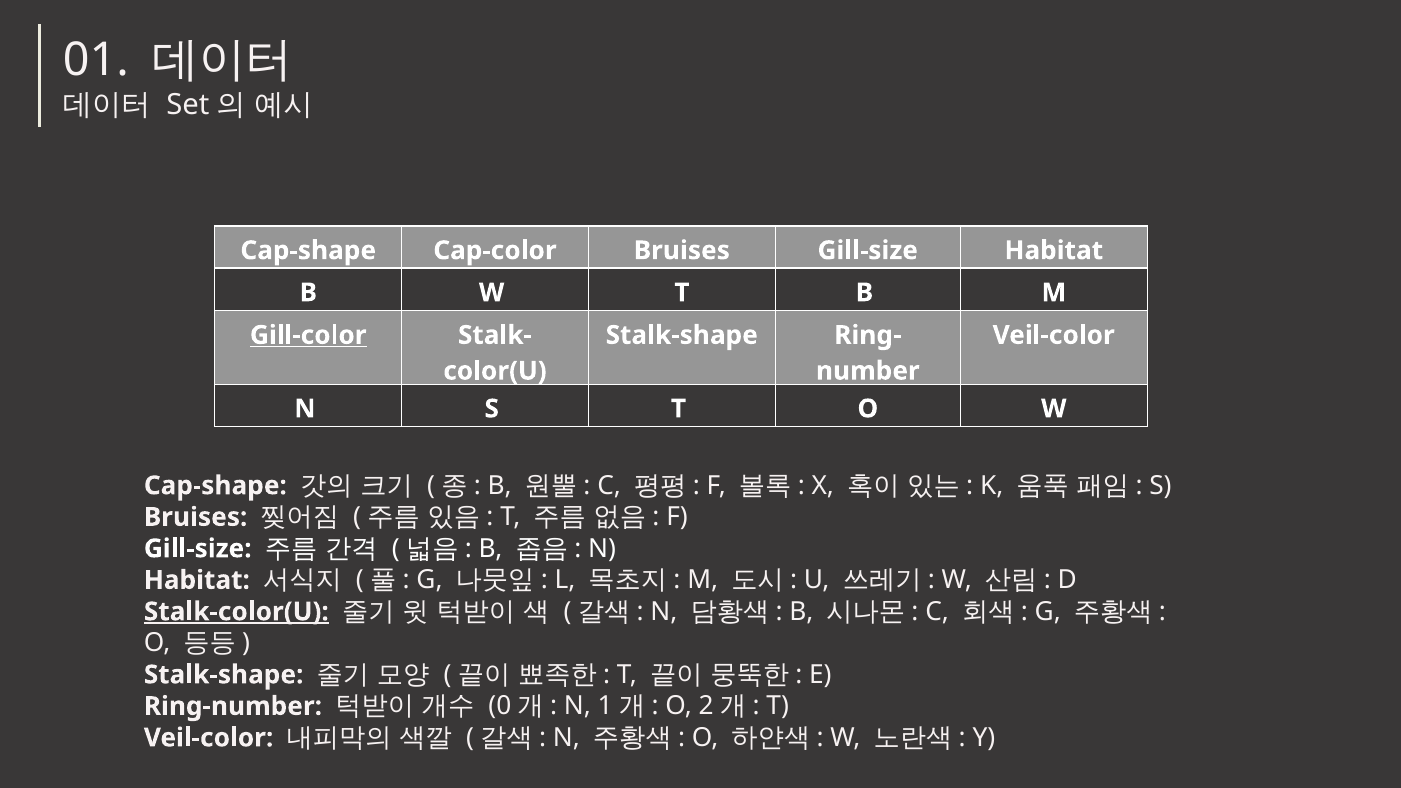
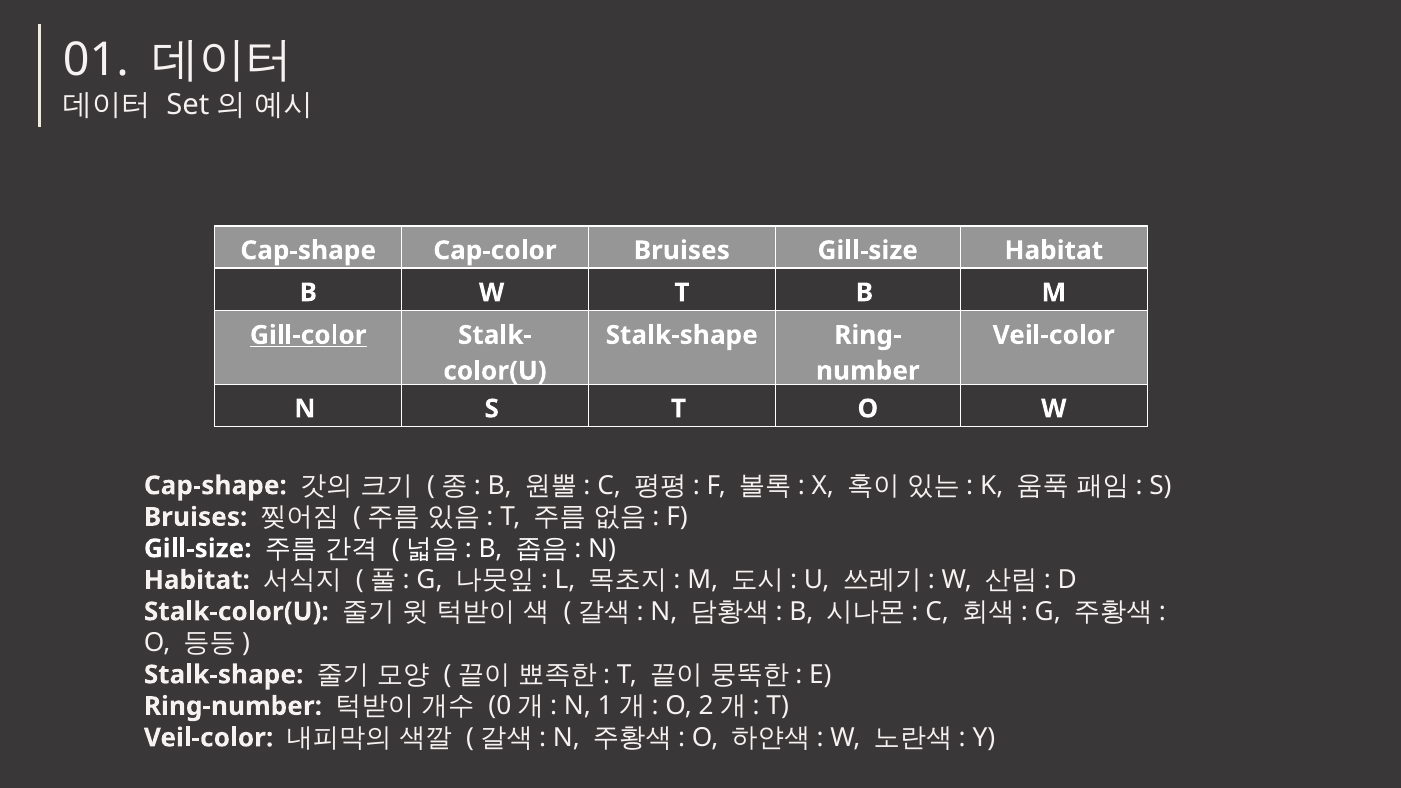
Stalk-color(U underline: present -> none (236, 612)
